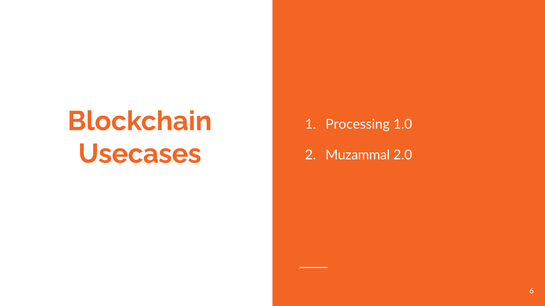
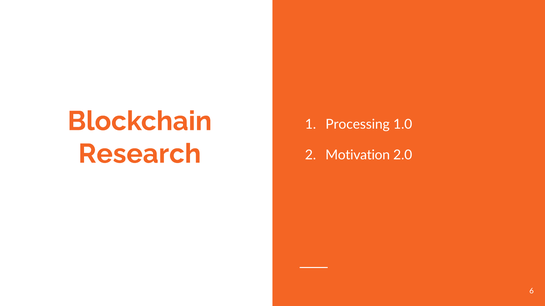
Usecases: Usecases -> Research (140, 154)
Muzammal: Muzammal -> Motivation (358, 155)
